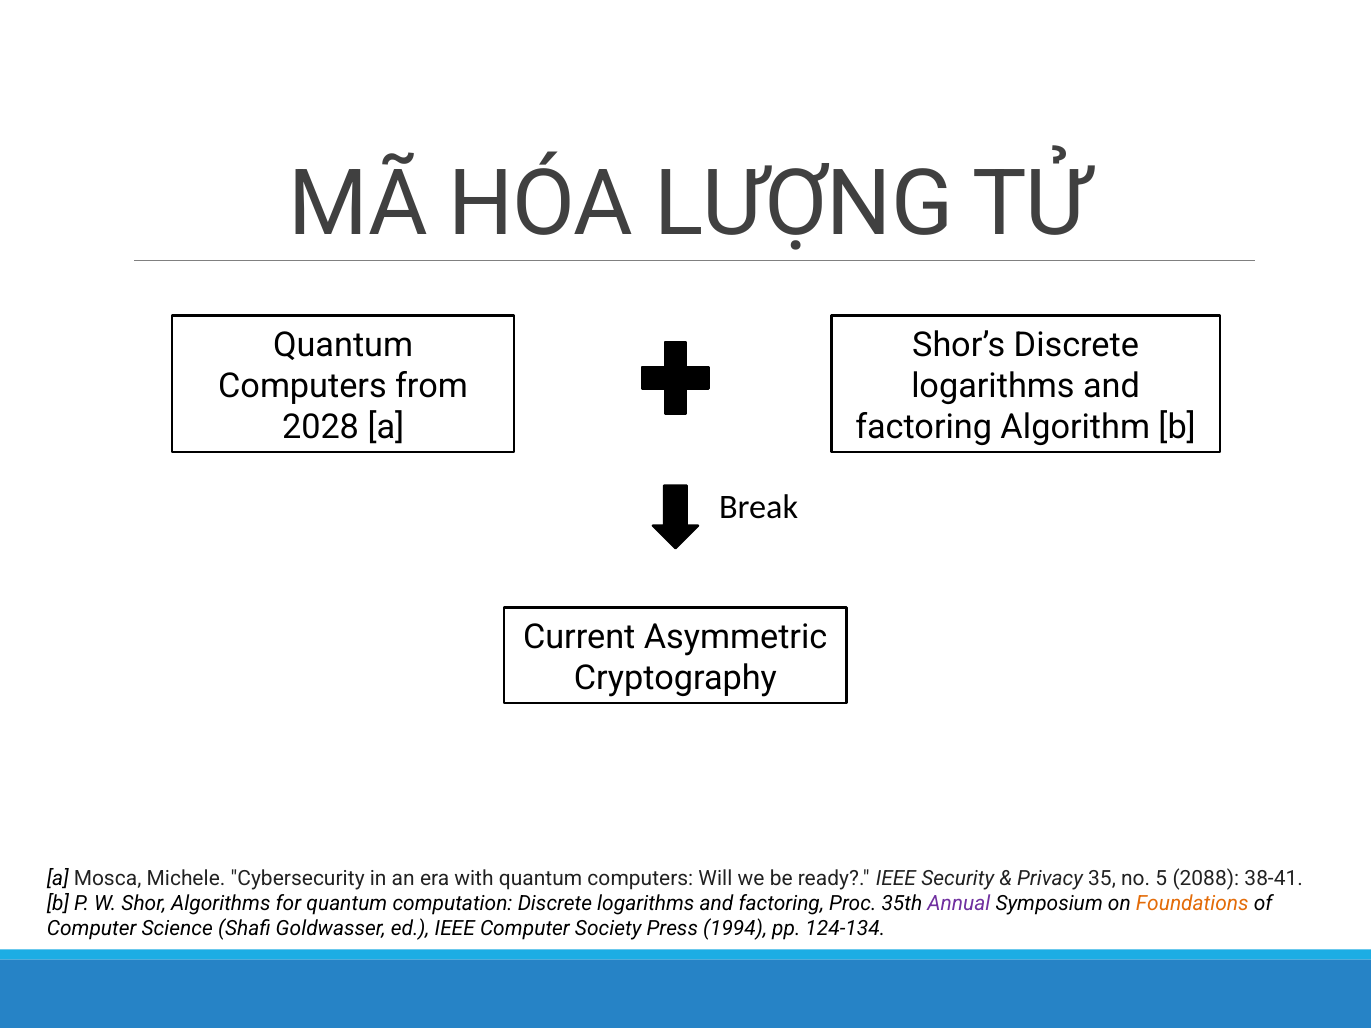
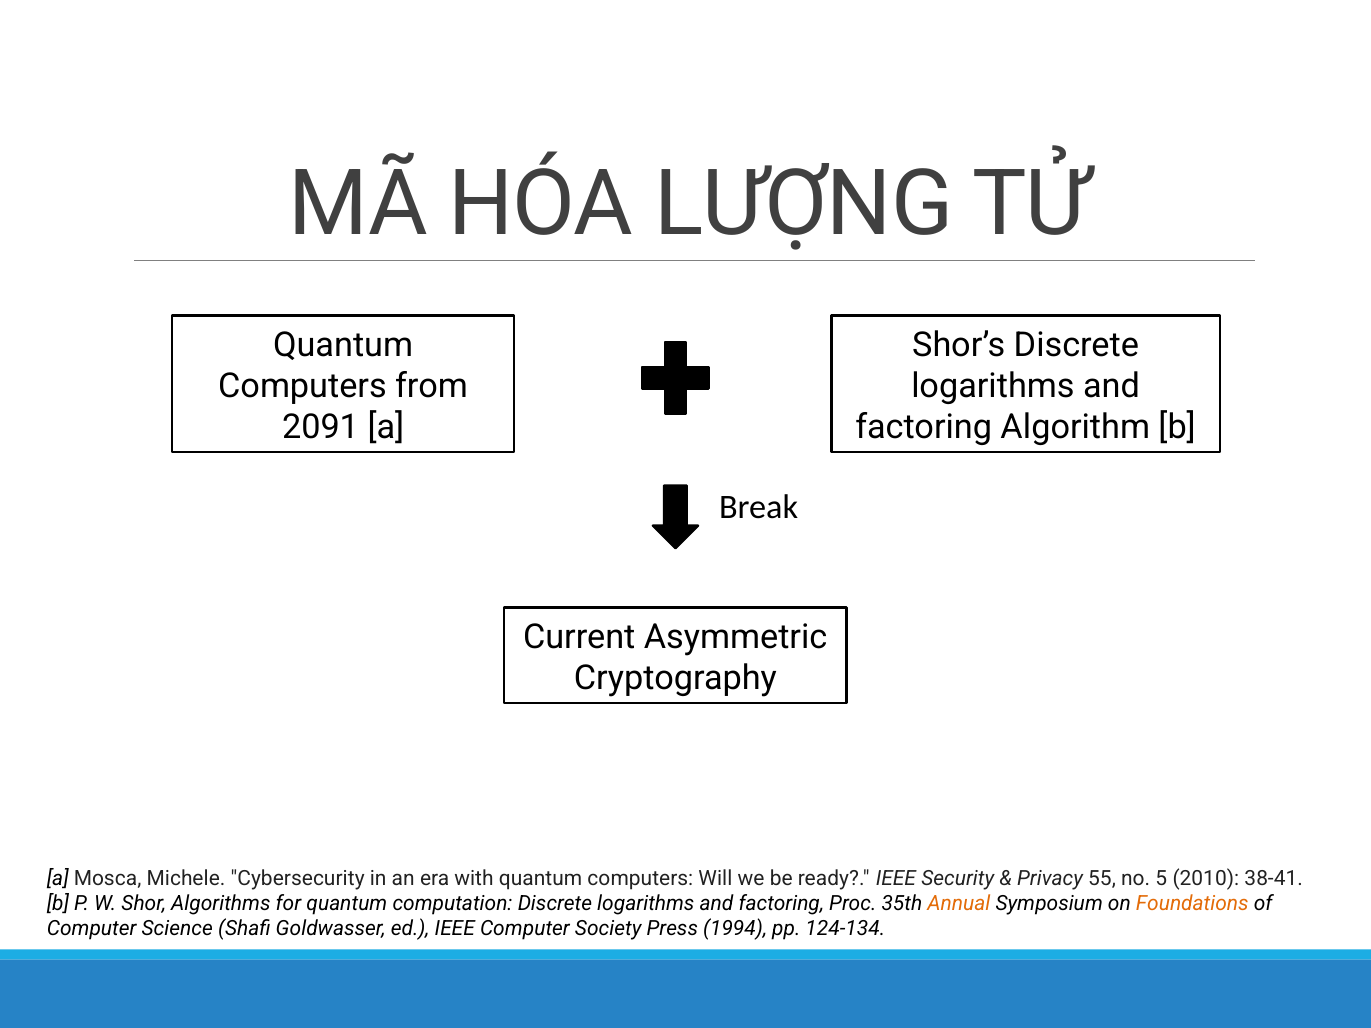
2028: 2028 -> 2091 (321, 428)
35: 35 -> 55 (1102, 879)
2088: 2088 -> 2010 (1206, 879)
Annual colour: purple -> orange (959, 904)
